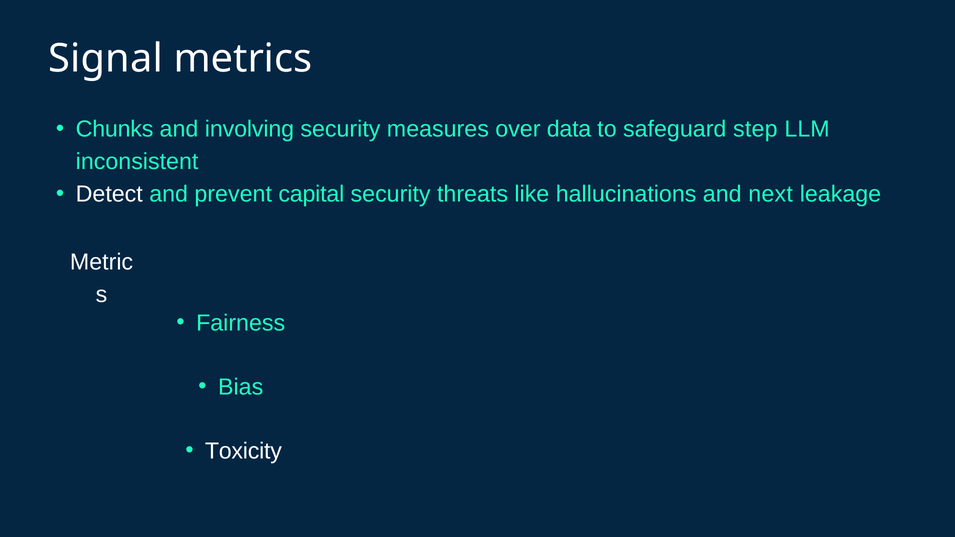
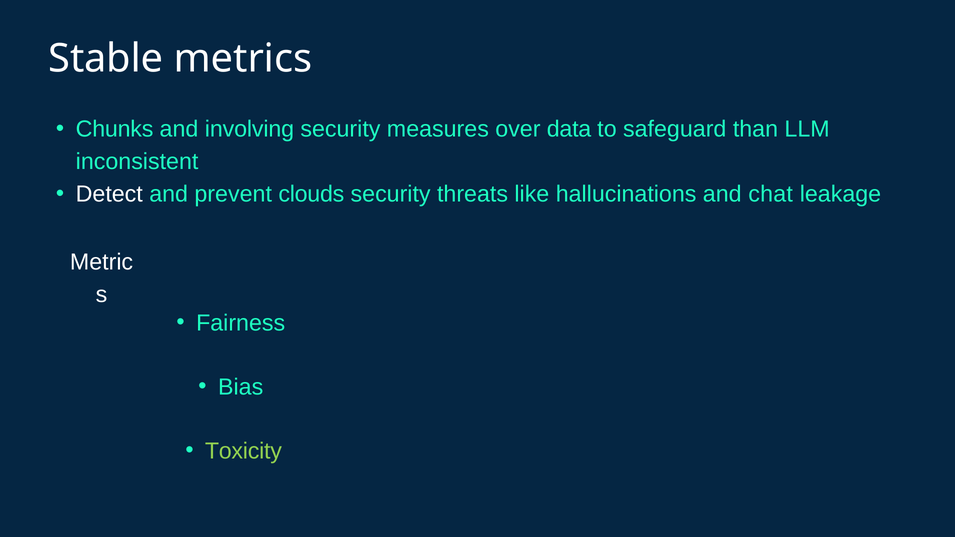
Signal: Signal -> Stable (106, 58)
step: step -> than (755, 129)
capital: capital -> clouds (311, 194)
next: next -> chat (771, 194)
Toxicity colour: white -> light green (243, 451)
